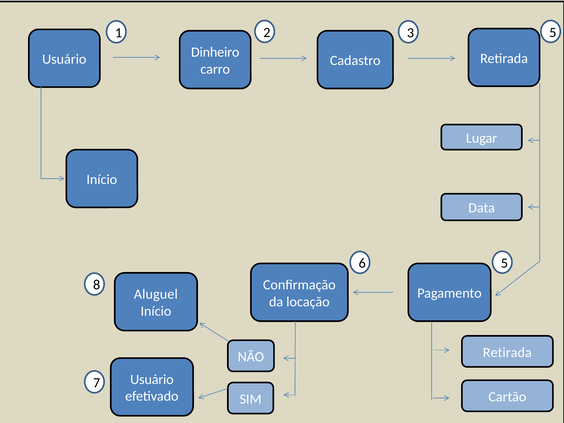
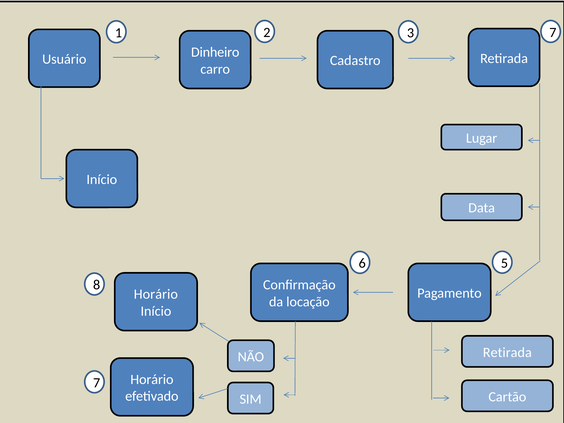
3 5: 5 -> 7 (553, 32)
Aluguel: Aluguel -> Horário (156, 294)
Usuário: Usuário -> Horário (152, 379)
